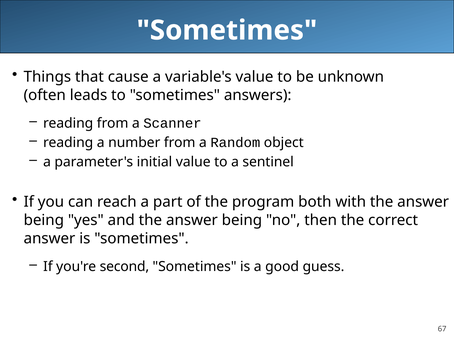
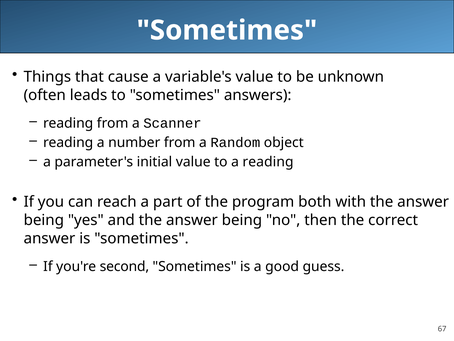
a sentinel: sentinel -> reading (268, 162)
